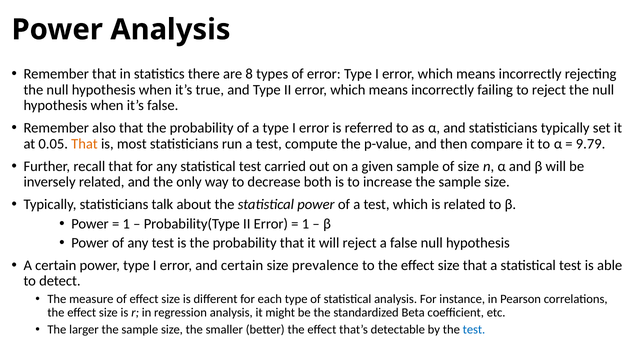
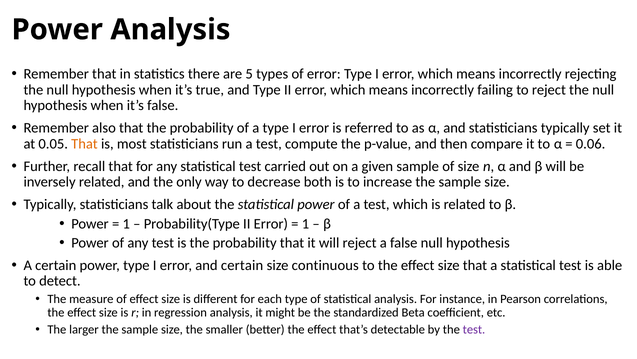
8: 8 -> 5 (249, 74)
9.79: 9.79 -> 0.06 (591, 144)
prevalence: prevalence -> continuous (325, 265)
test colour: blue -> purple (474, 329)
